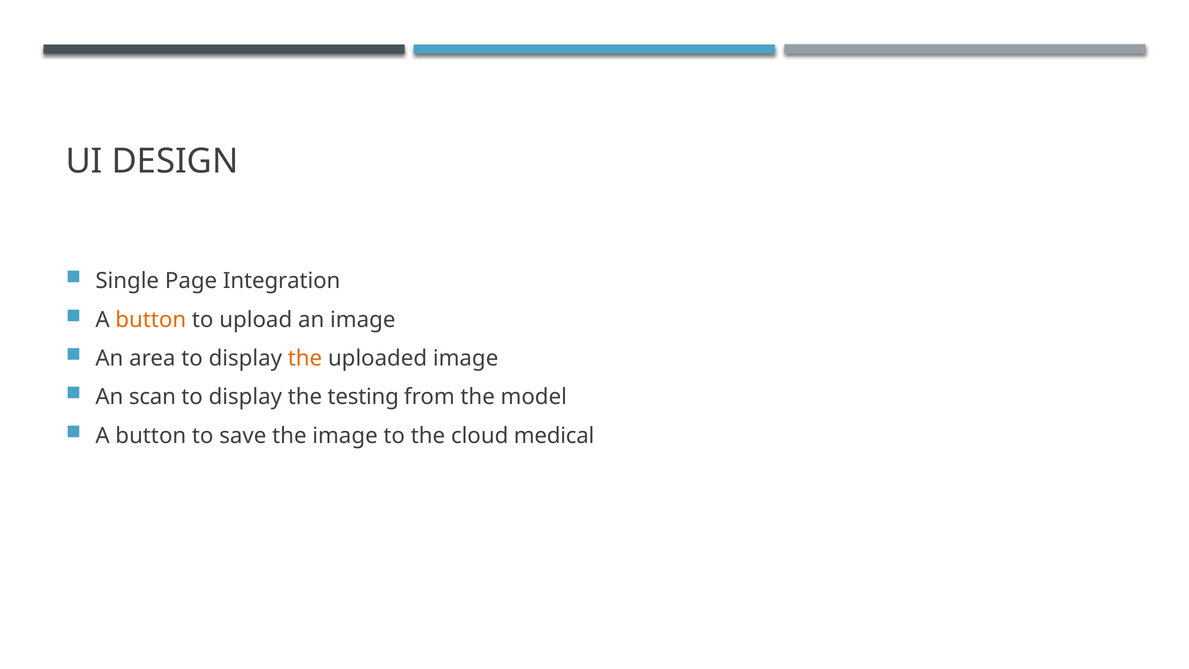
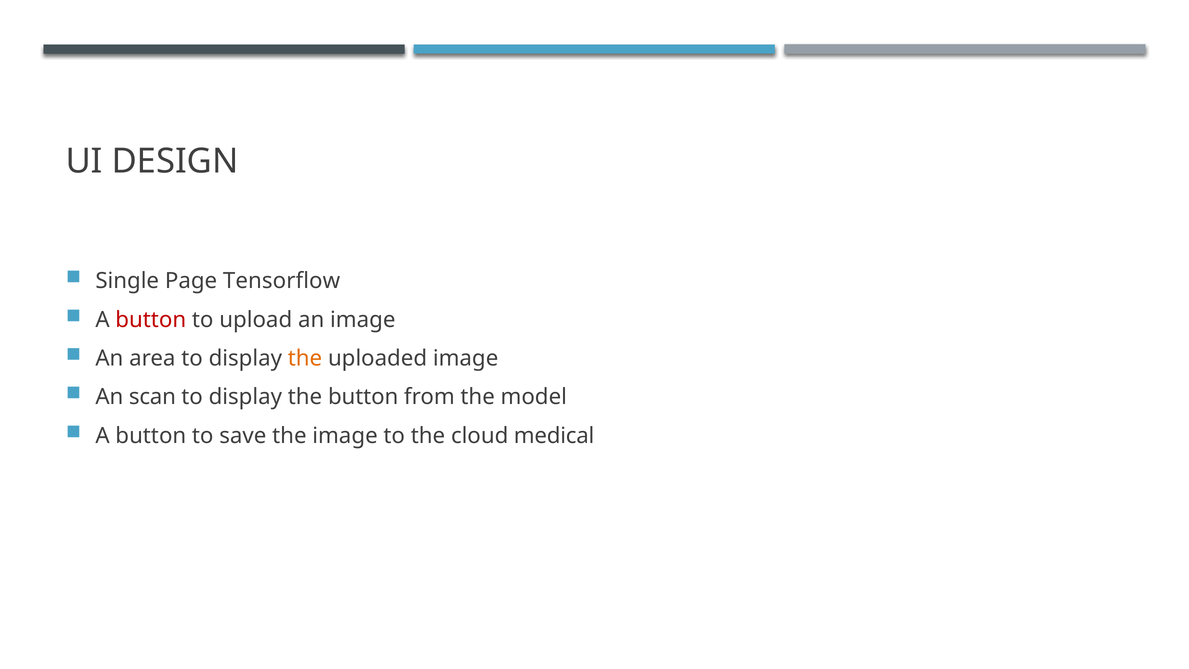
Integration: Integration -> Tensorflow (282, 281)
button colour: orange -> red (151, 320)
the testing: testing -> button (363, 397)
